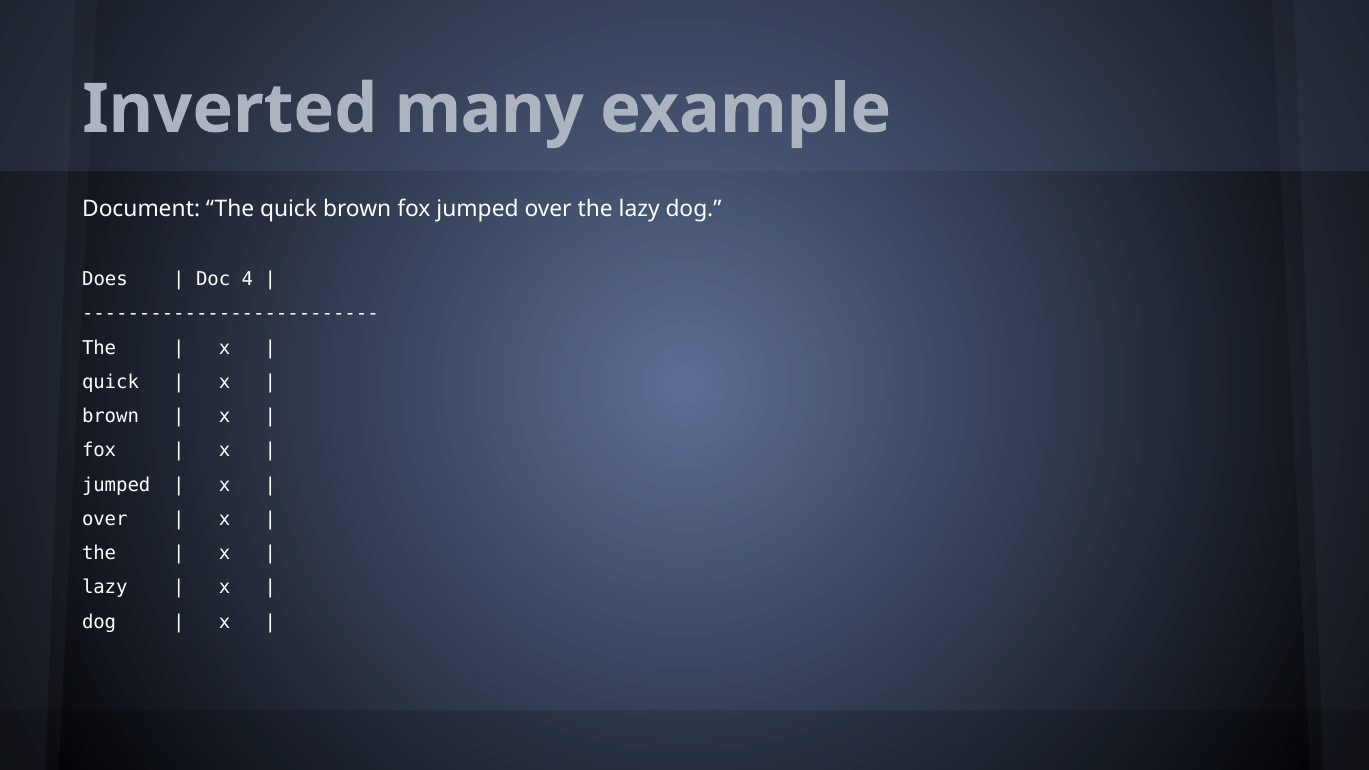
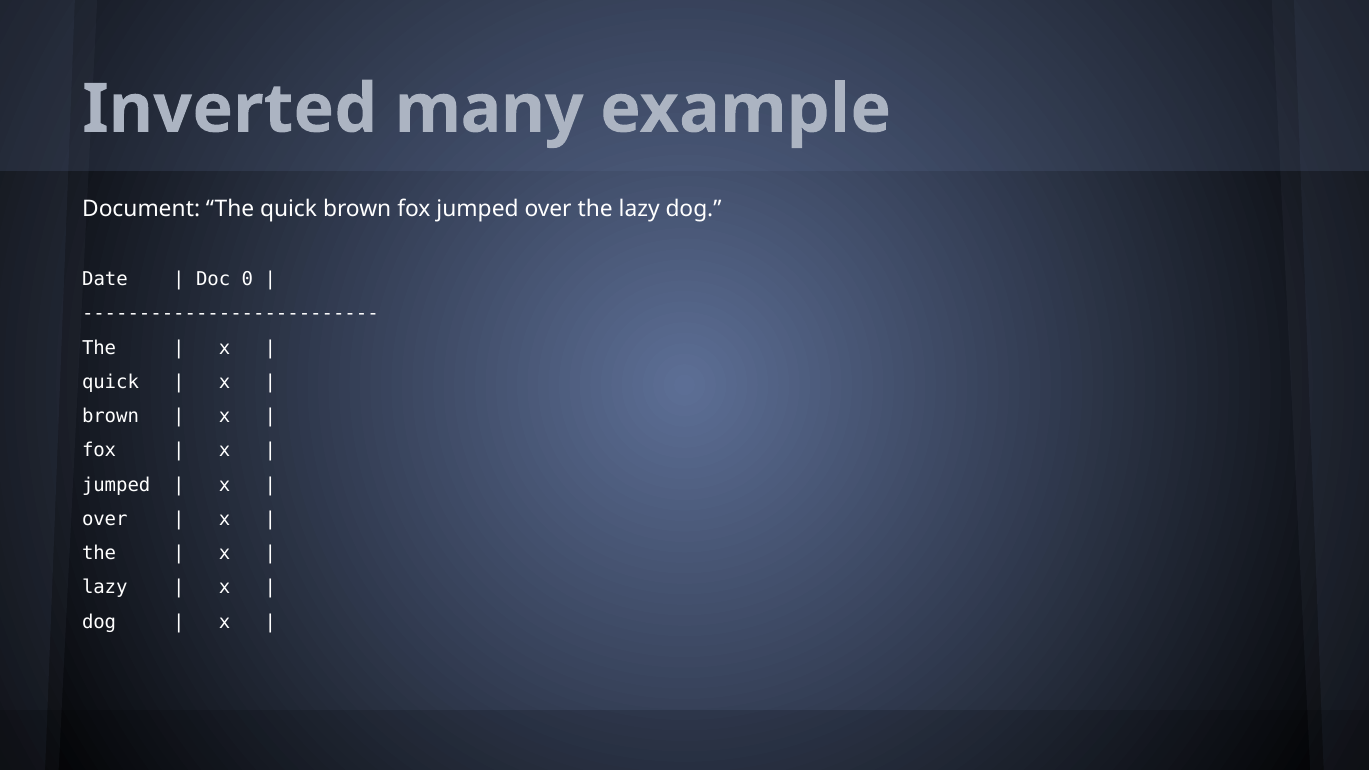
Does: Does -> Date (105, 279)
4: 4 -> 0 (247, 279)
